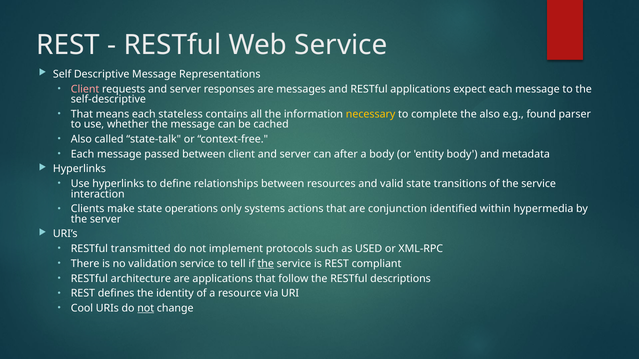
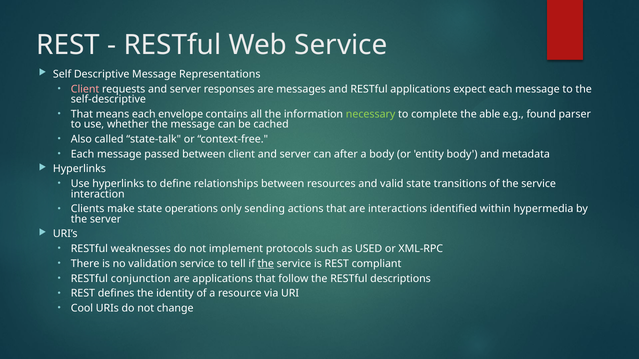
stateless: stateless -> envelope (181, 114)
necessary colour: yellow -> light green (371, 114)
the also: also -> able (490, 114)
systems: systems -> sending (265, 209)
conjunction: conjunction -> interactions (398, 209)
transmitted: transmitted -> weaknesses (141, 249)
architecture: architecture -> conjunction (141, 279)
not underline: present -> none (146, 309)
